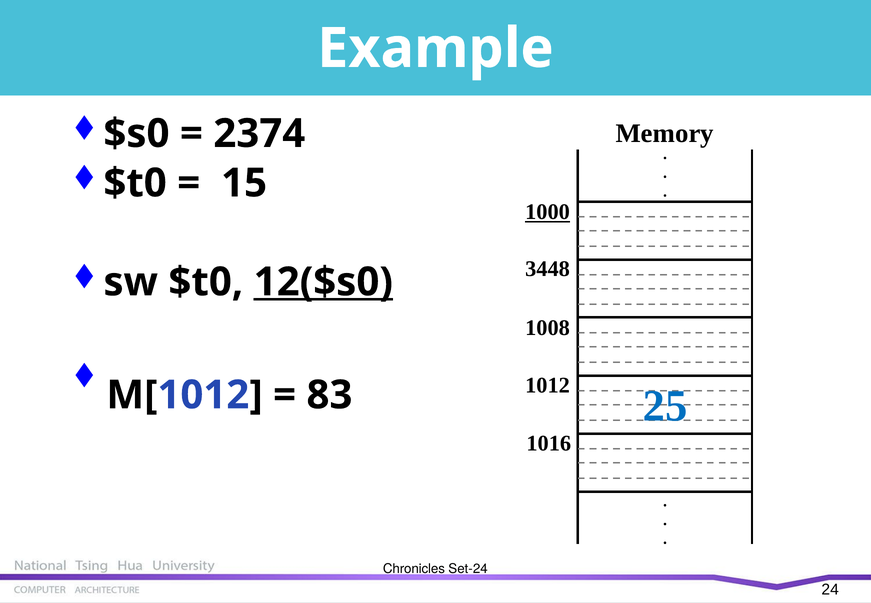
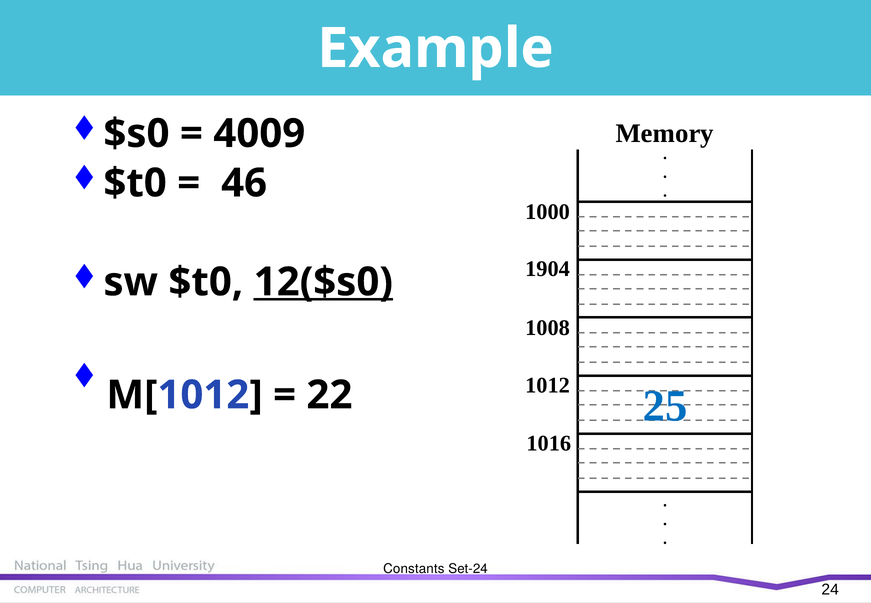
2374: 2374 -> 4009 (259, 134)
15: 15 -> 46 (244, 183)
1000 underline: present -> none (548, 212)
3448: 3448 -> 1904 (548, 269)
83: 83 -> 22 (329, 395)
Chronicles: Chronicles -> Constants (414, 569)
